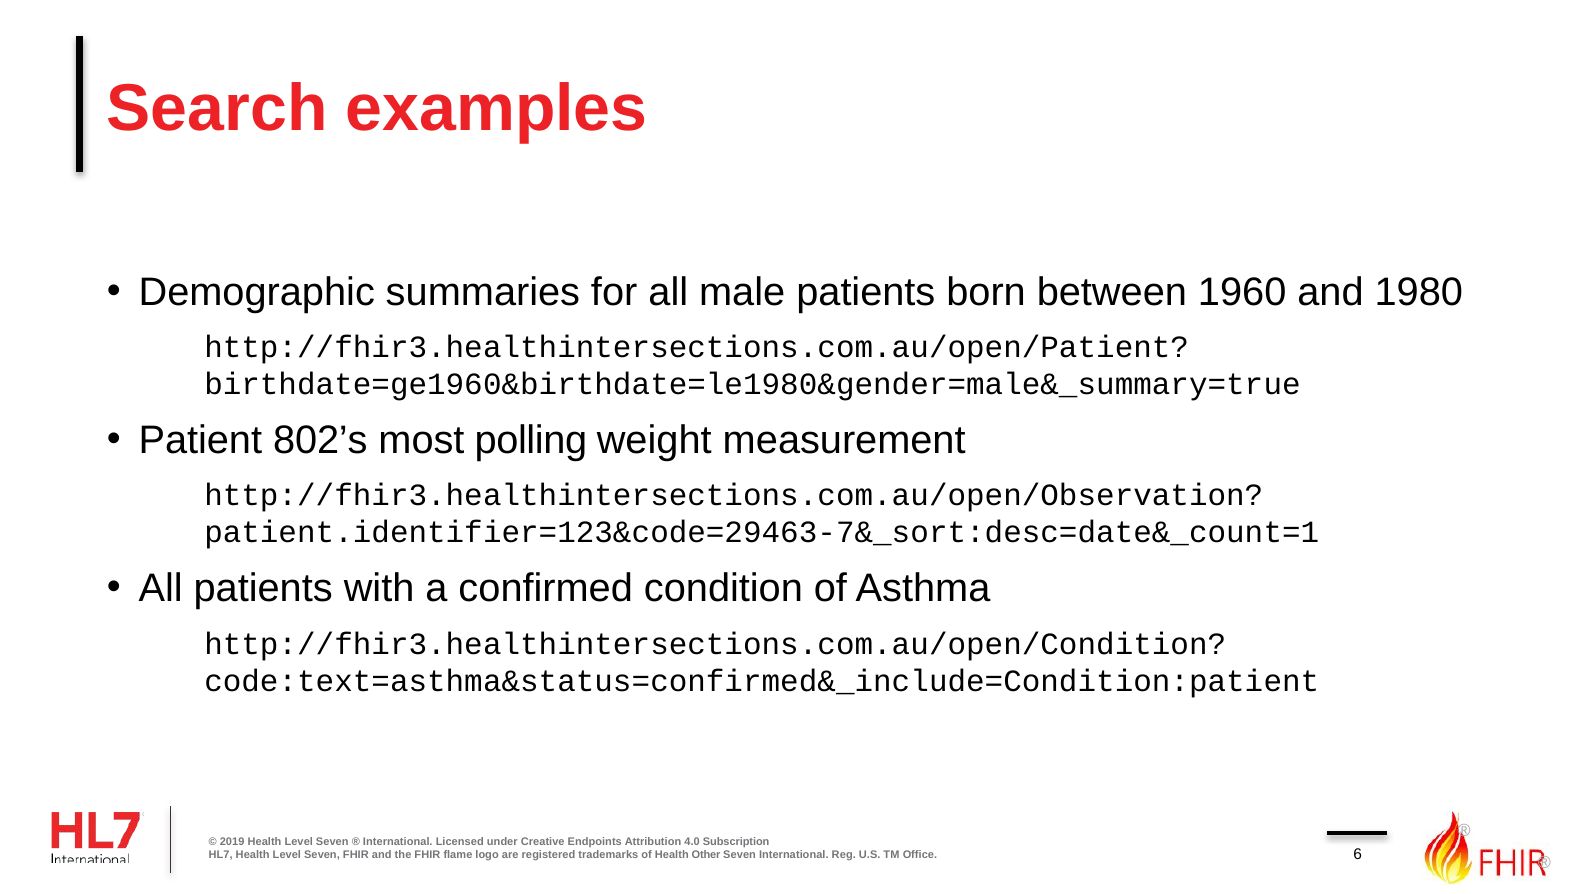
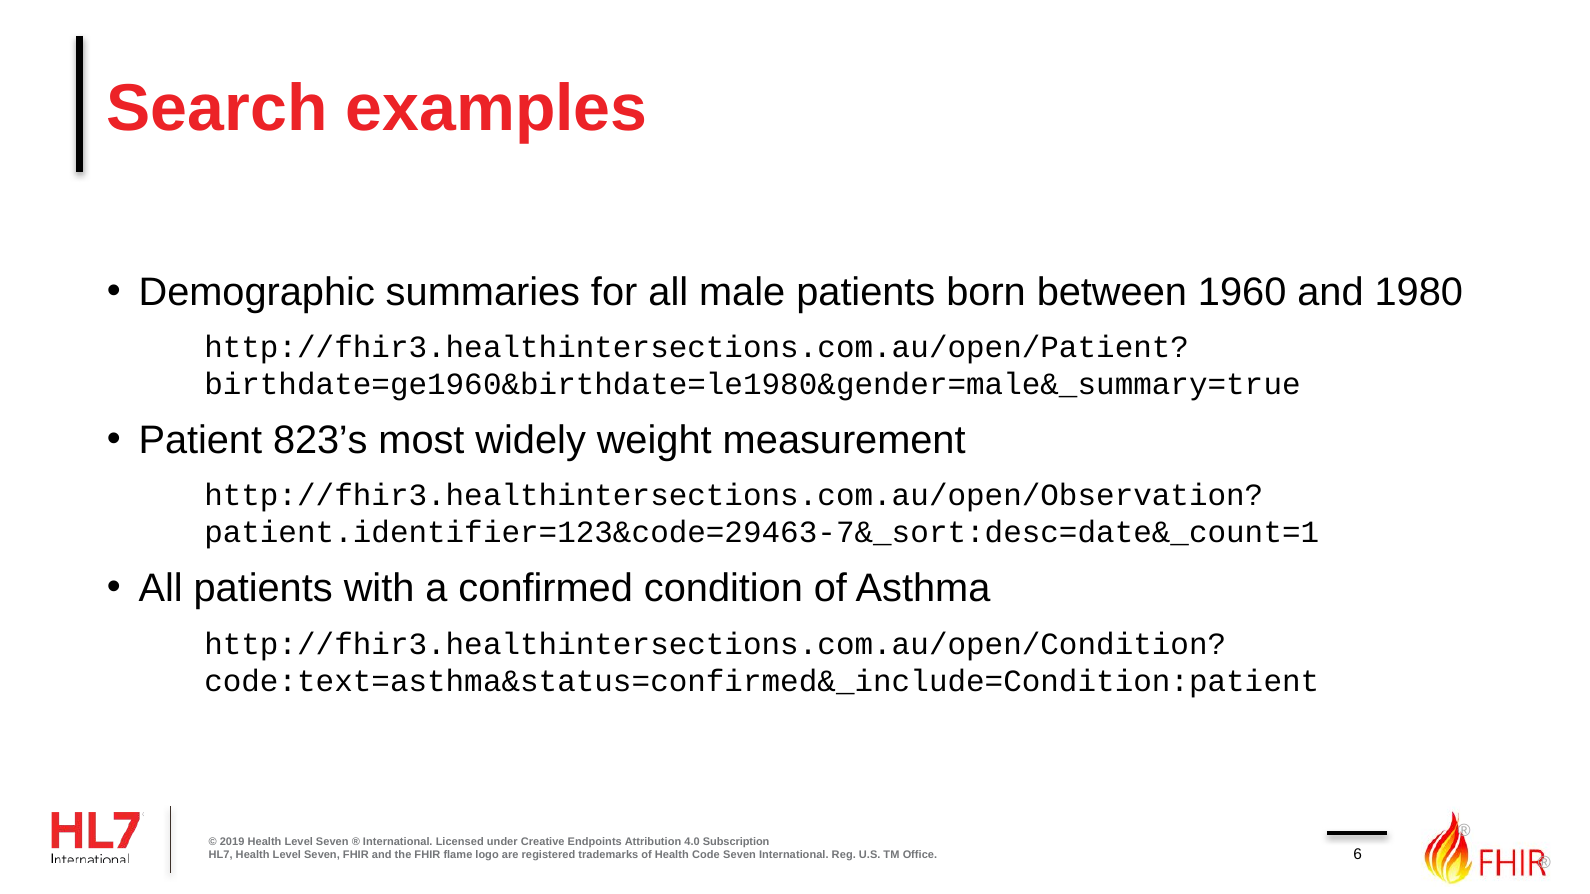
802’s: 802’s -> 823’s (320, 441)
polling: polling -> widely (531, 441)
Other: Other -> Code (706, 855)
